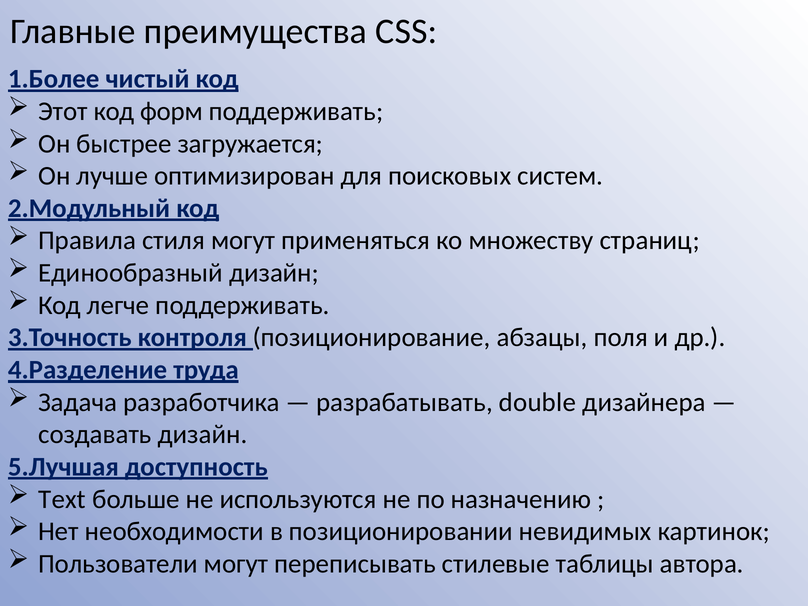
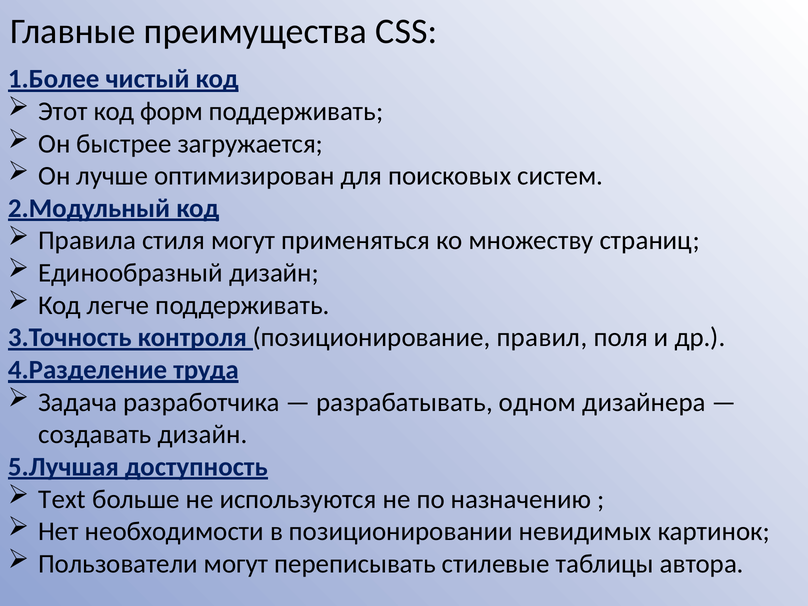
абзацы: абзацы -> правил (542, 338)
double: double -> одном (537, 402)
